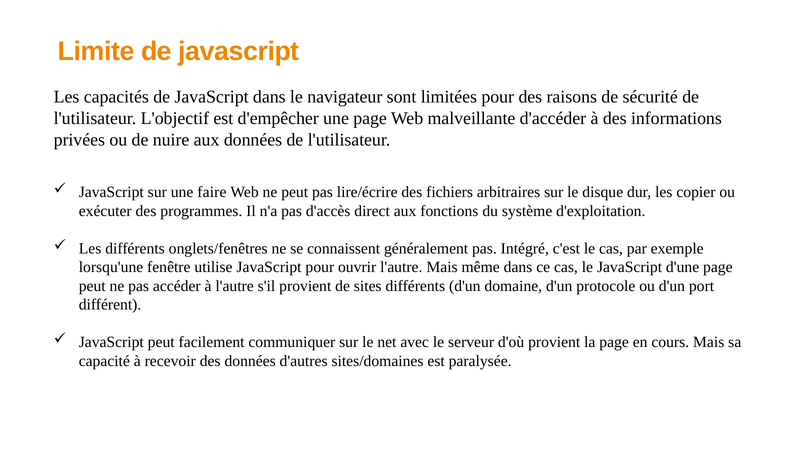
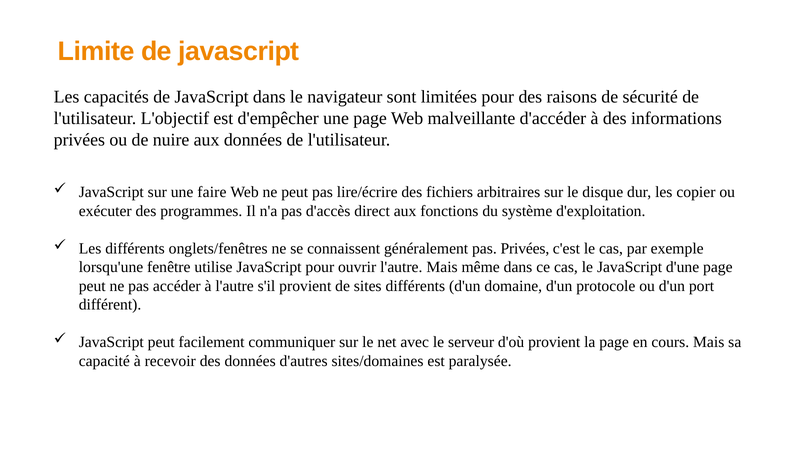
pas Intégré: Intégré -> Privées (525, 248)
